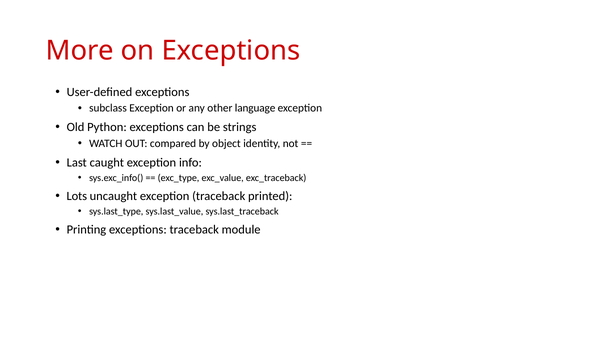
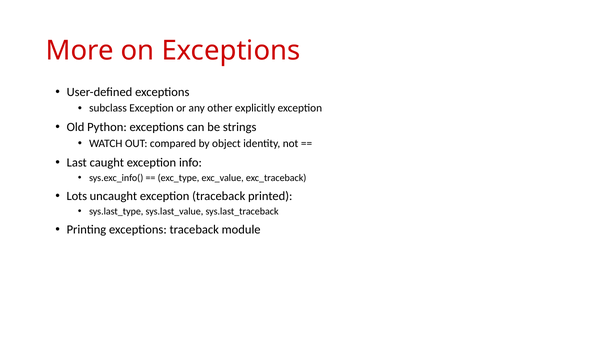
language: language -> explicitly (255, 108)
